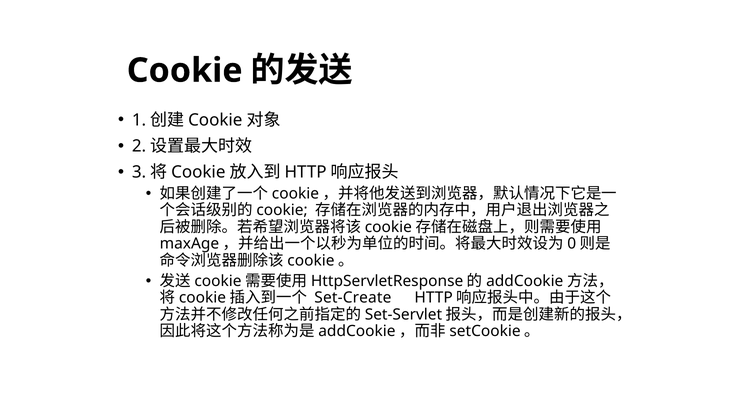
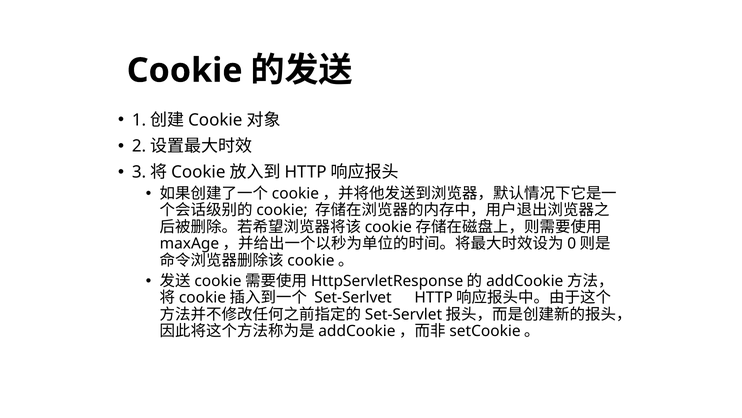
Set-Create: Set-Create -> Set-Serlvet (353, 297)
